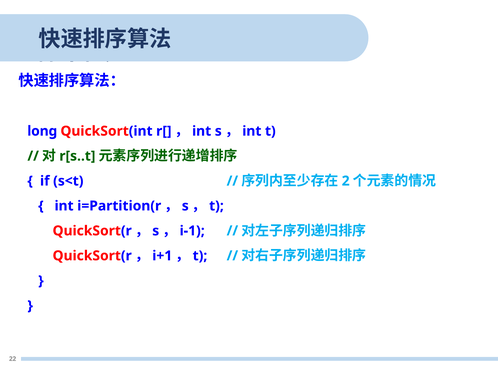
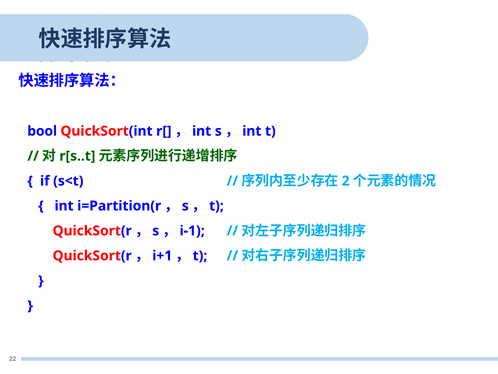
long: long -> bool (42, 131)
